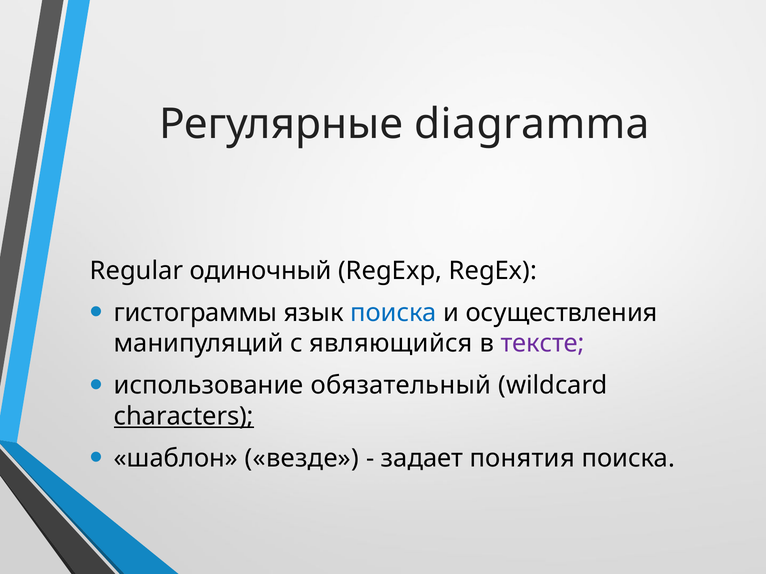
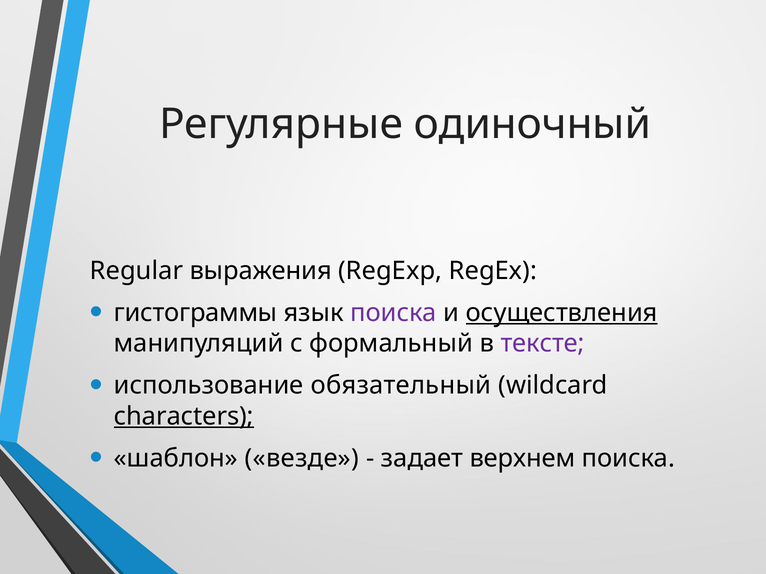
diagramma: diagramma -> одиночный (532, 124)
одиночный: одиночный -> выражения (261, 271)
поиска colour: blue -> purple (393, 313)
осуществления underline: none -> present (562, 313)
являющийся: являющийся -> формальный (391, 344)
понятия: понятия -> верхнем (522, 459)
